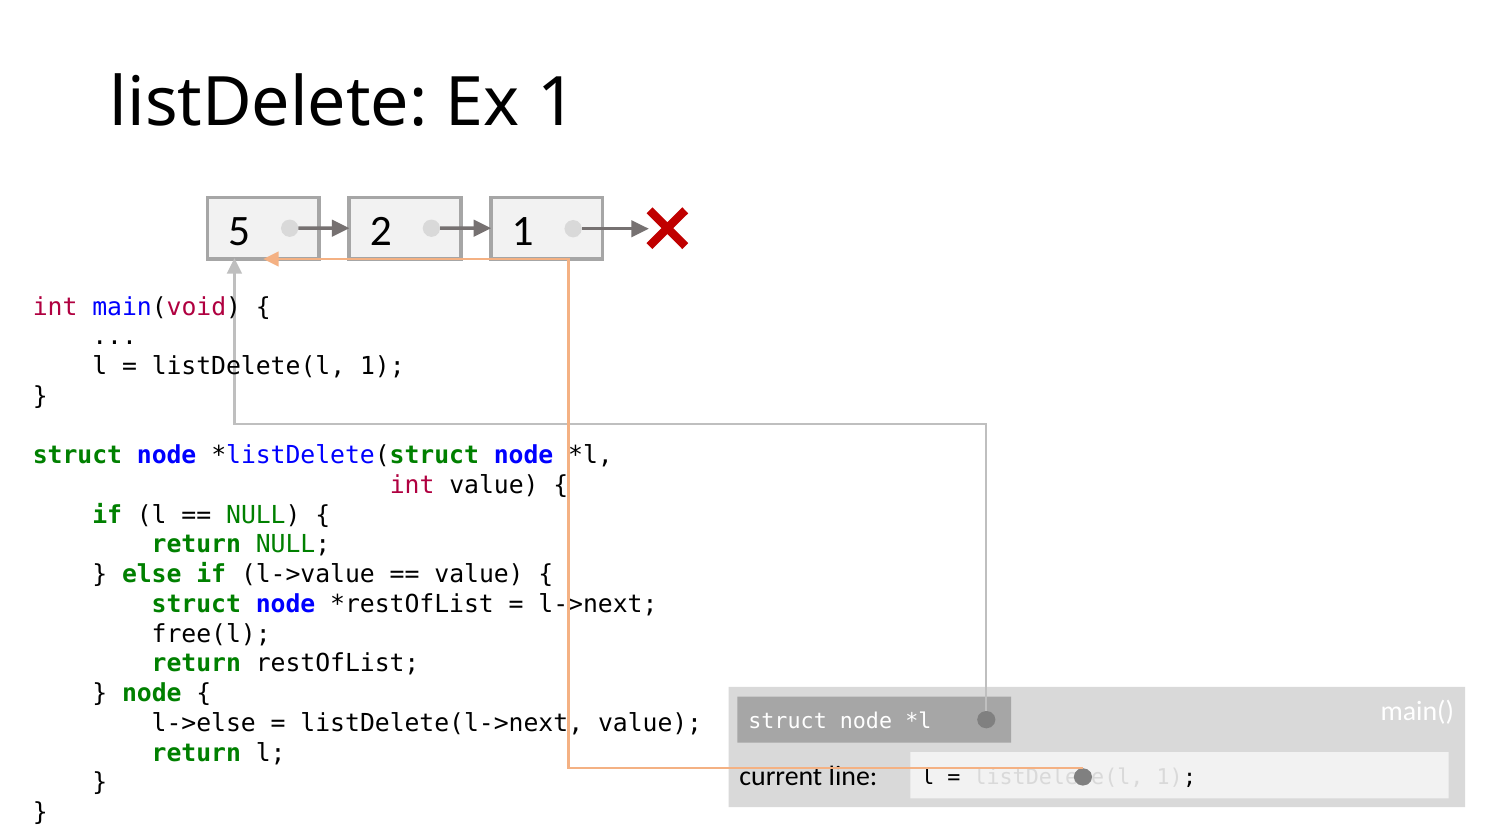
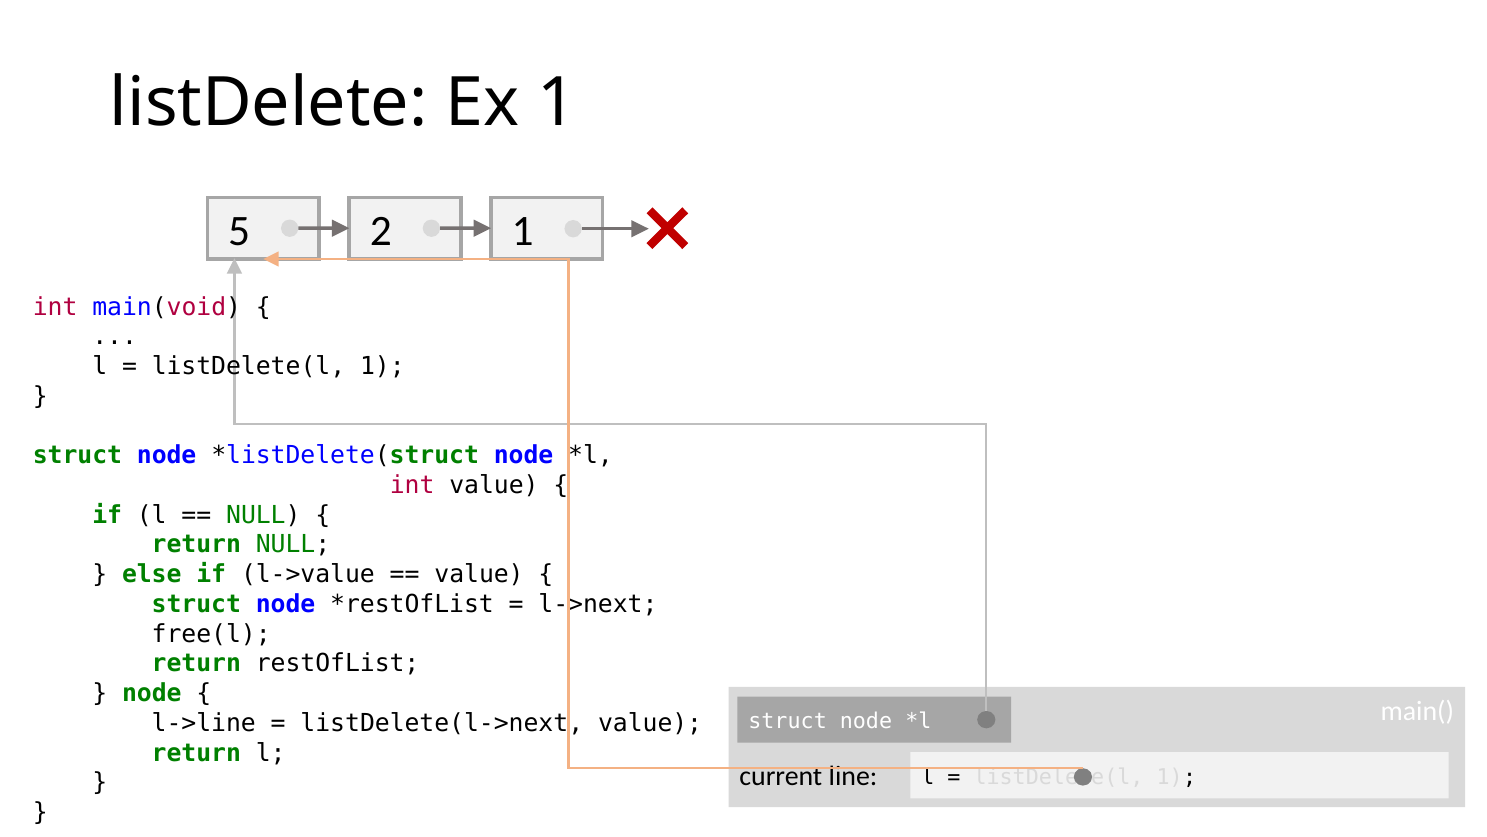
l->else: l->else -> l->line (204, 723)
